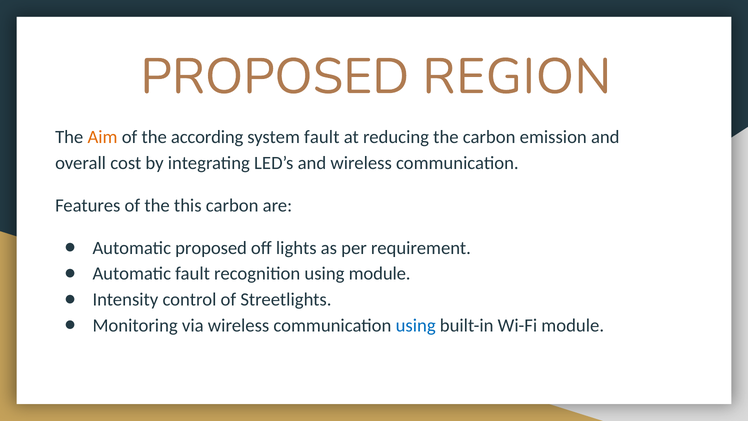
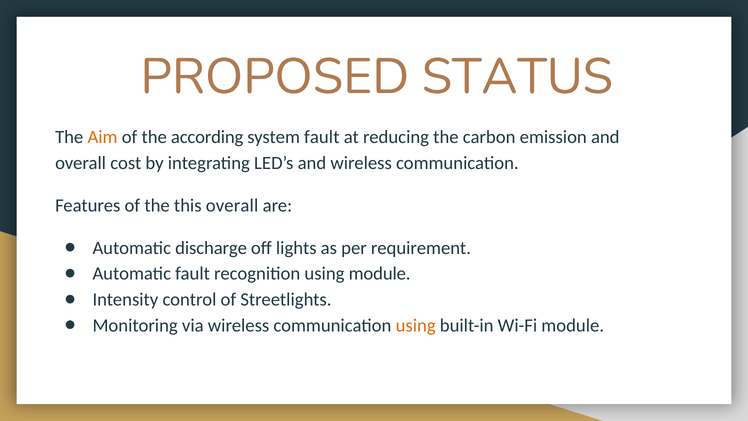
REGION: REGION -> STATUS (517, 77)
this carbon: carbon -> overall (232, 205)
Automatic proposed: proposed -> discharge (211, 248)
using colour: blue -> orange (416, 325)
